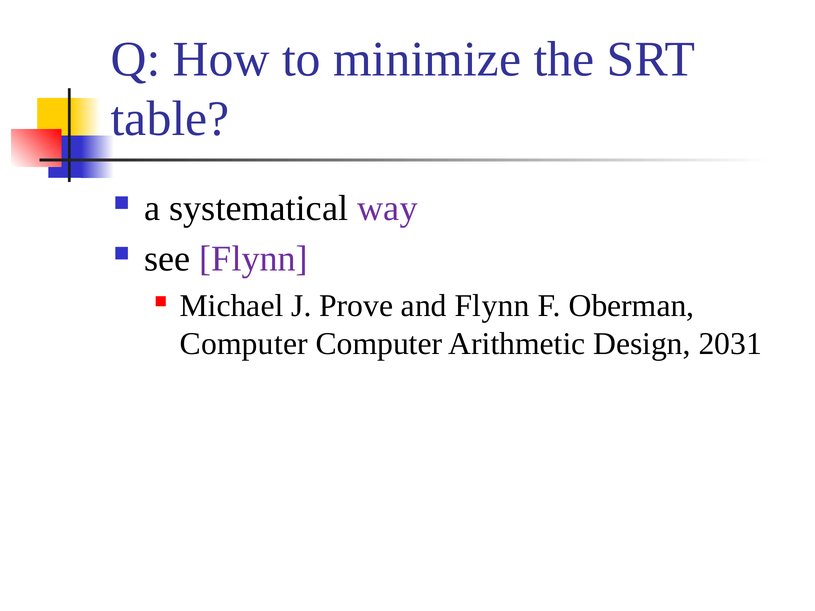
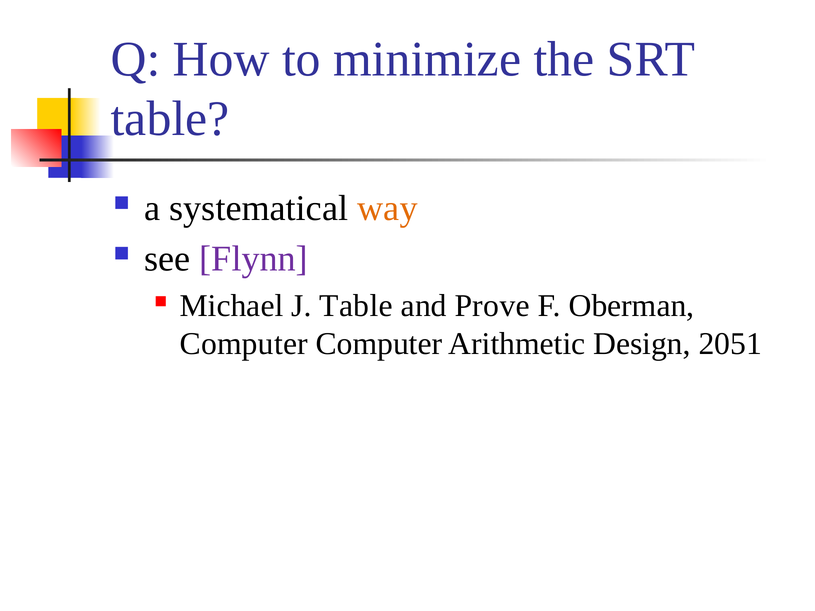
way colour: purple -> orange (387, 208)
J Prove: Prove -> Table (356, 306)
and Flynn: Flynn -> Prove (492, 306)
2031: 2031 -> 2051 (730, 344)
